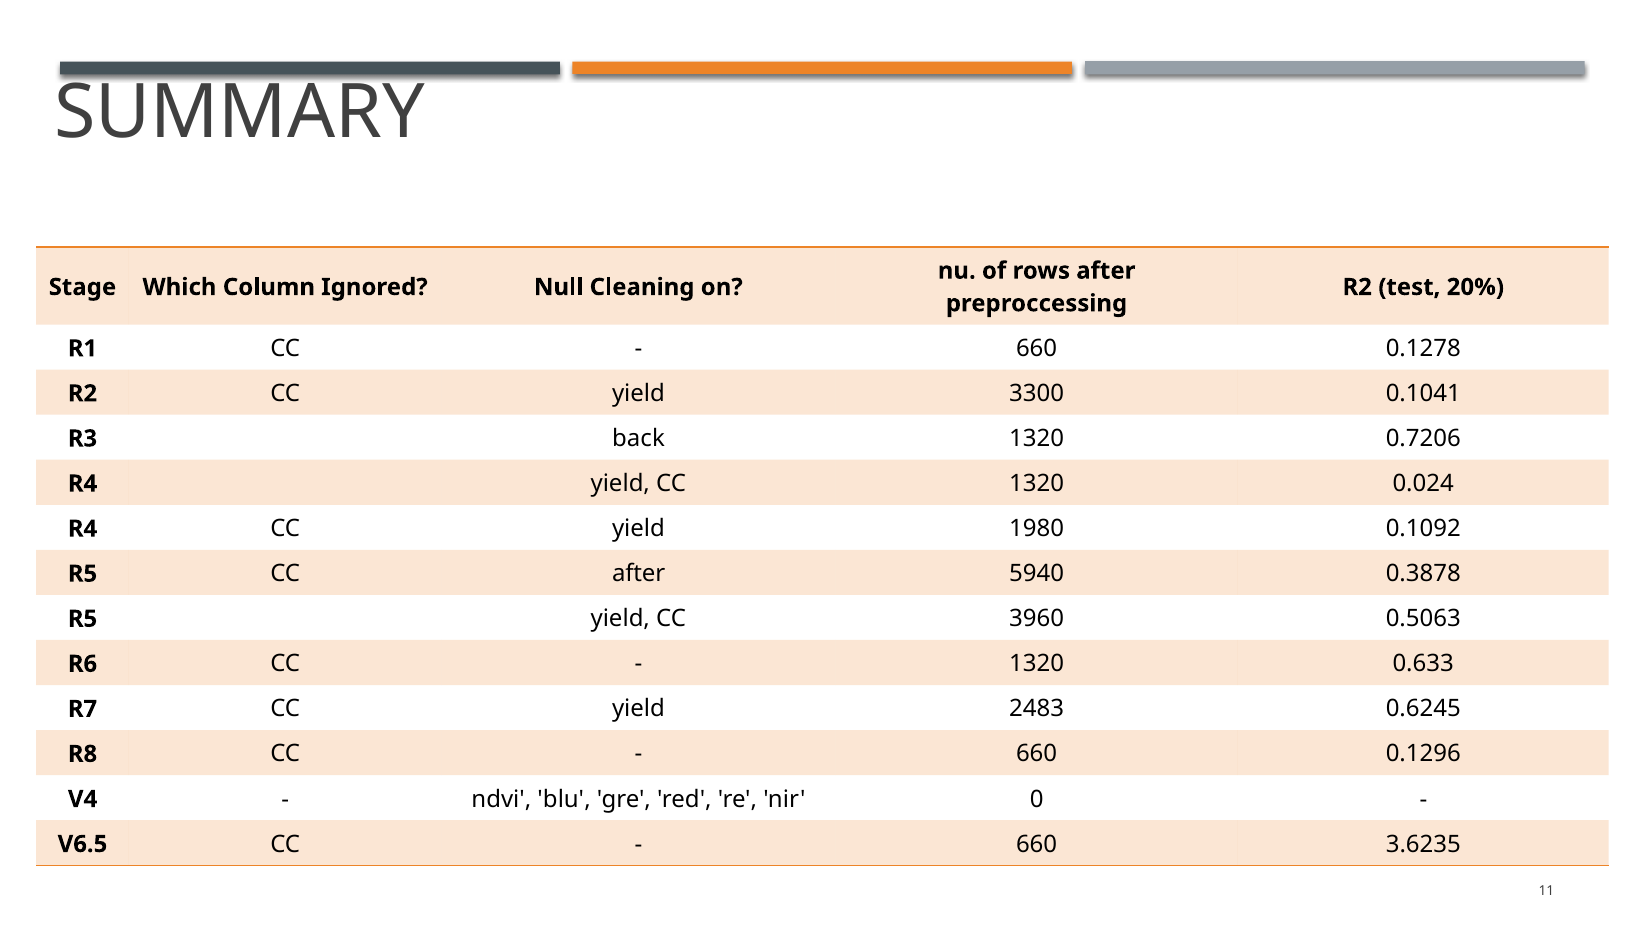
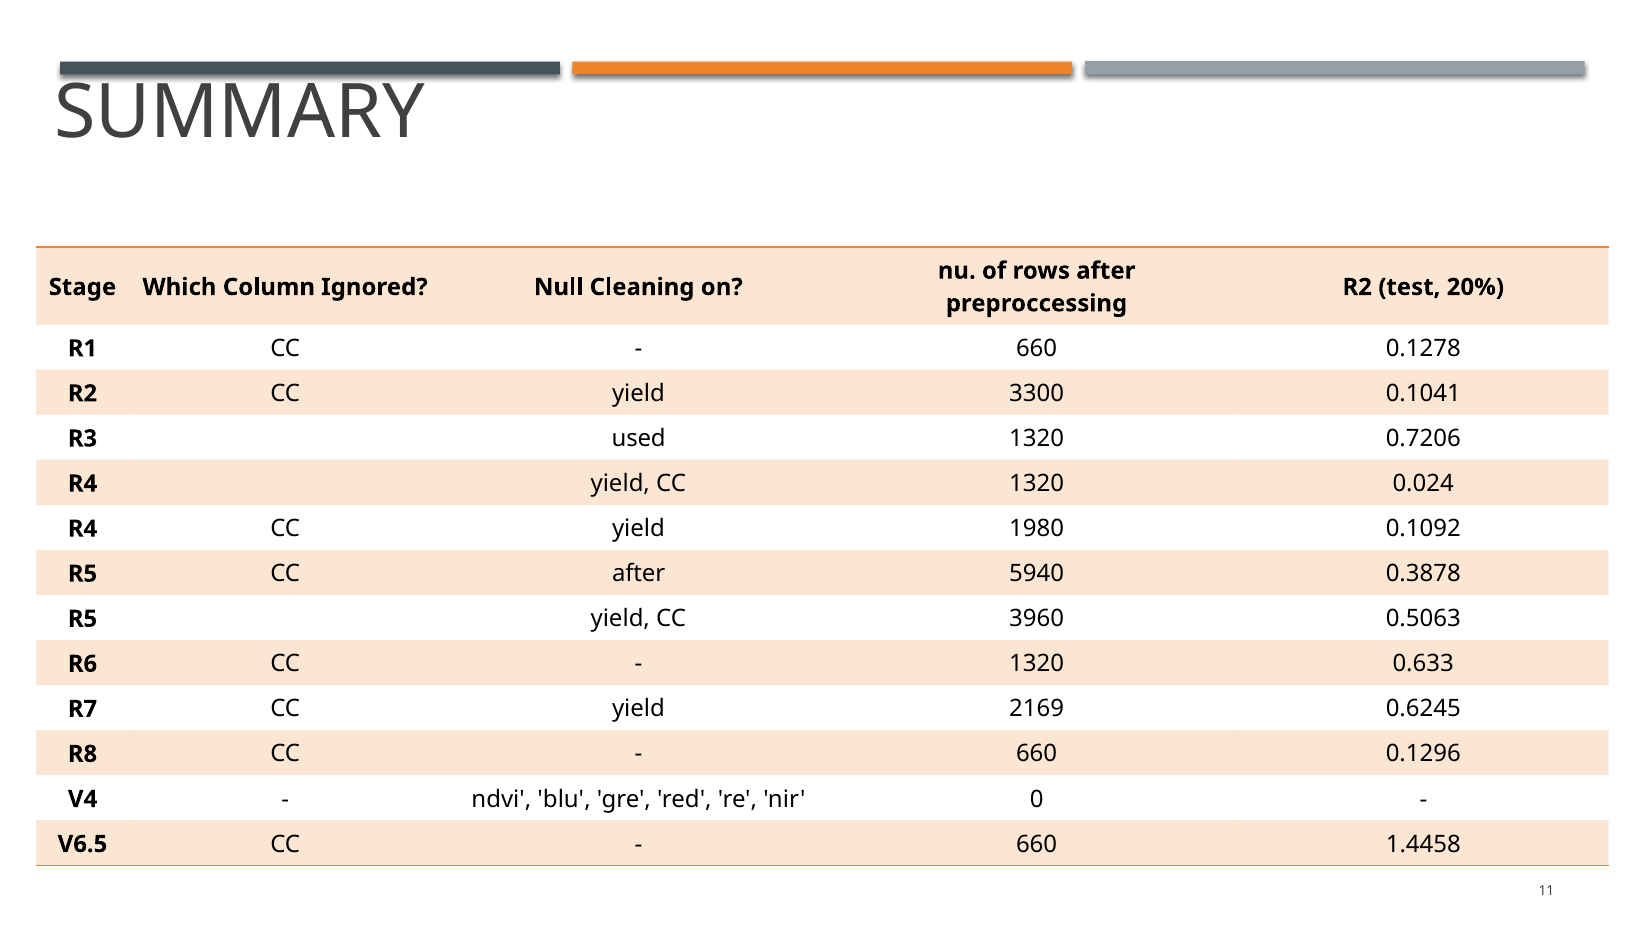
back: back -> used (639, 439)
2483: 2483 -> 2169 (1037, 709)
3.6235: 3.6235 -> 1.4458 (1423, 844)
